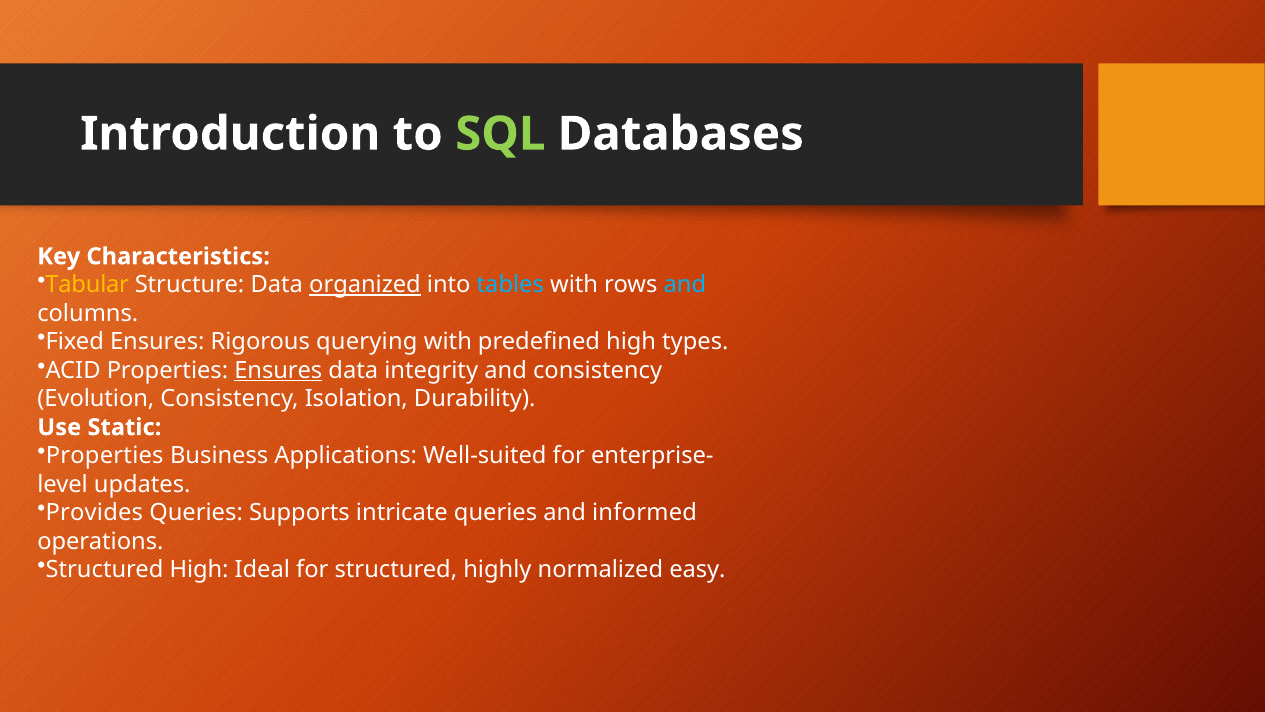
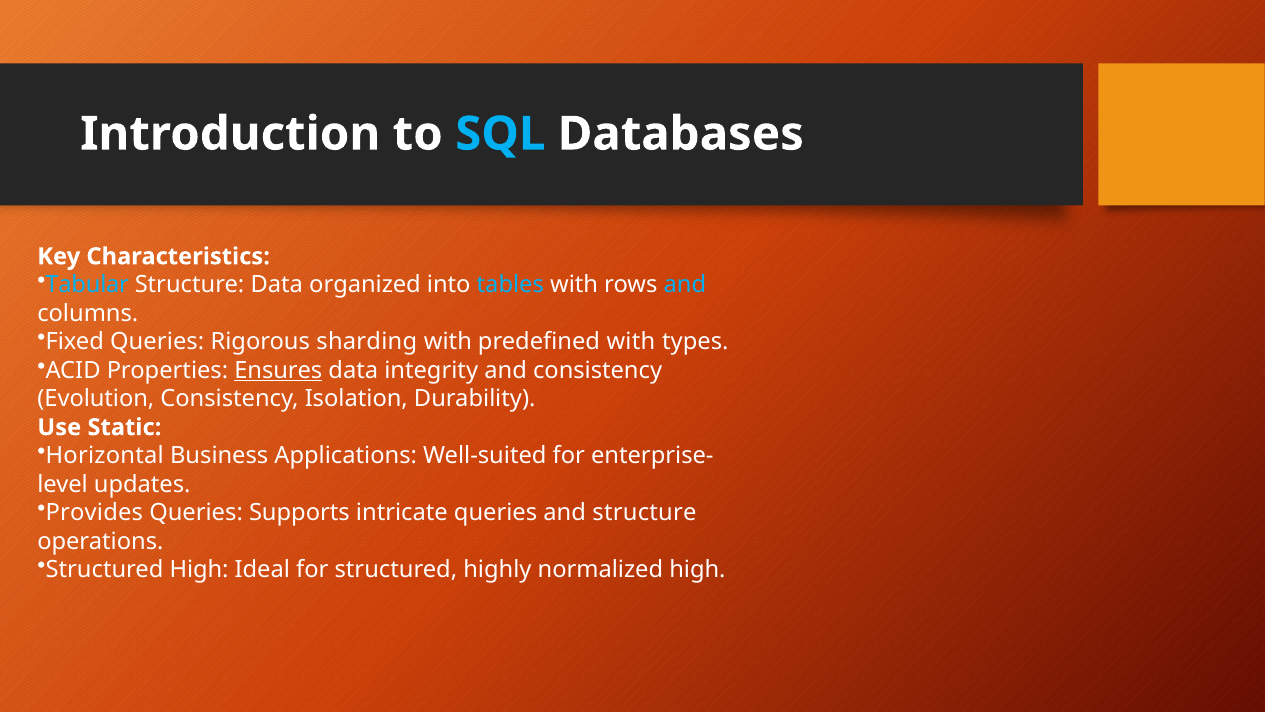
SQL colour: light green -> light blue (500, 134)
Tabular colour: yellow -> light blue (87, 285)
organized underline: present -> none (365, 285)
Fixed Ensures: Ensures -> Queries (157, 342)
querying: querying -> sharding (367, 342)
predefined high: high -> with (631, 342)
Properties: Properties -> Horizontal (105, 456)
and informed: informed -> structure (645, 512)
normalized easy: easy -> high (697, 569)
